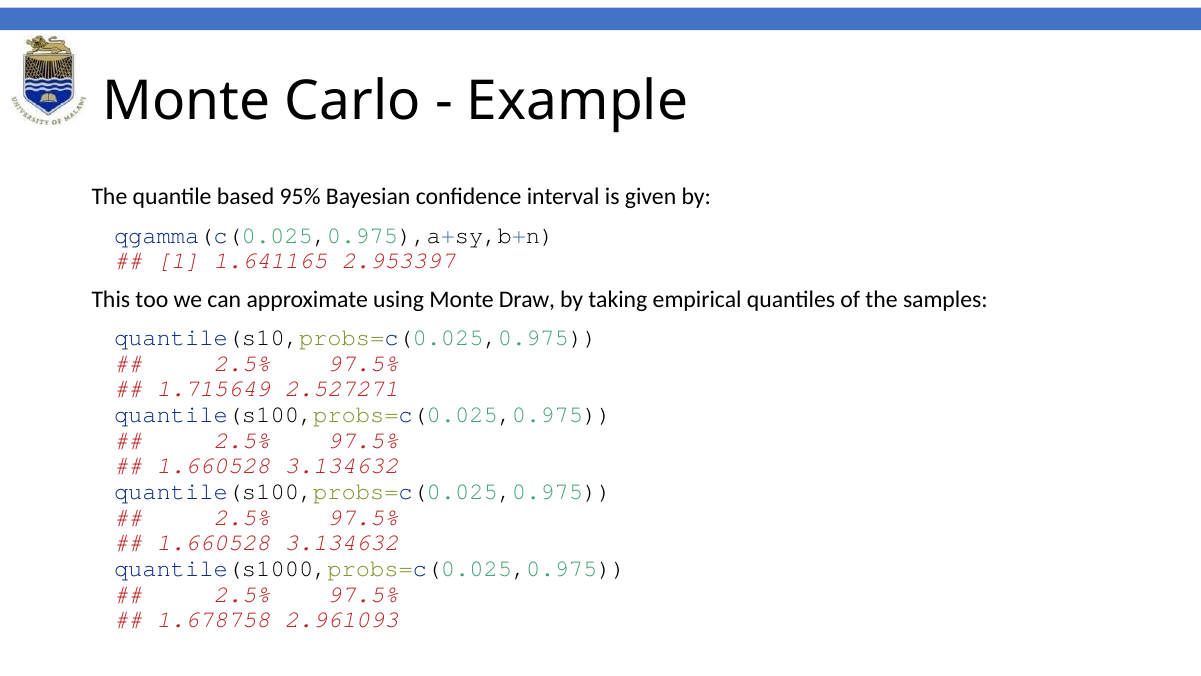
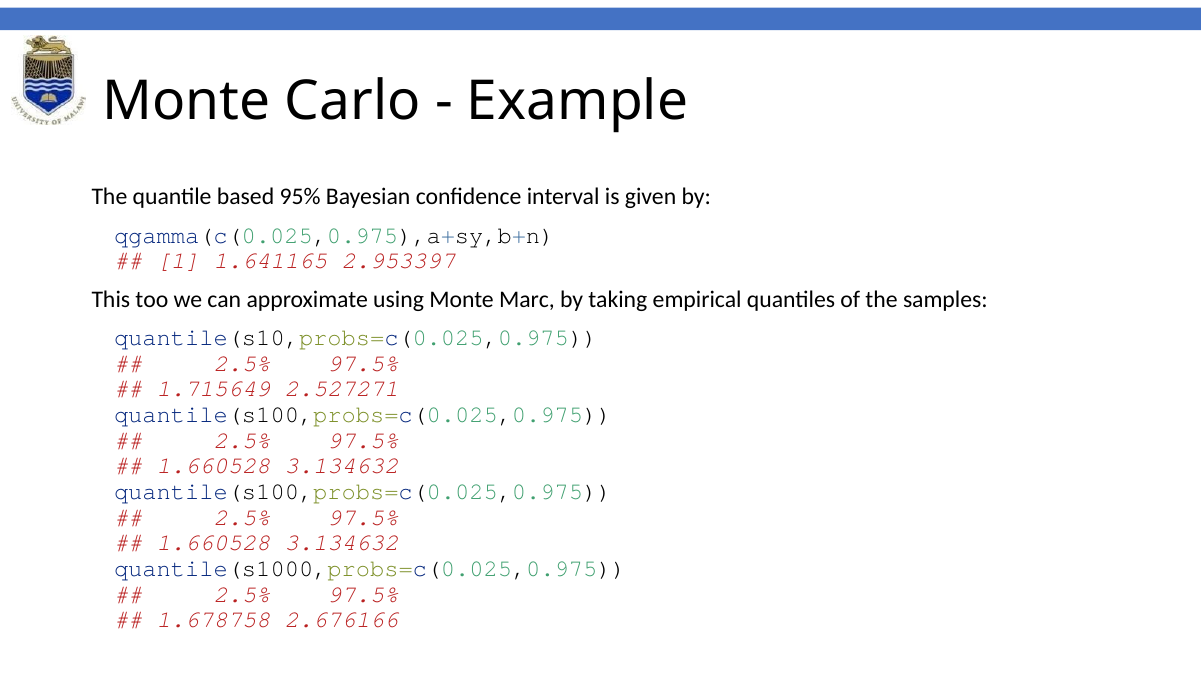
Draw: Draw -> Marc (527, 299)
2.961093: 2.961093 -> 2.676166 (342, 620)
